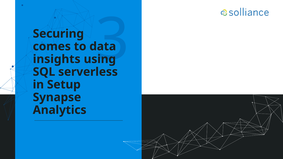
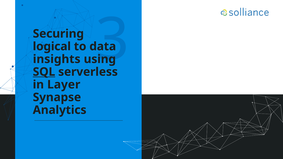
comes: comes -> logical (52, 46)
SQL underline: none -> present (44, 72)
Setup: Setup -> Layer (64, 85)
